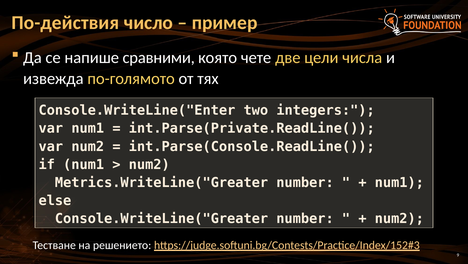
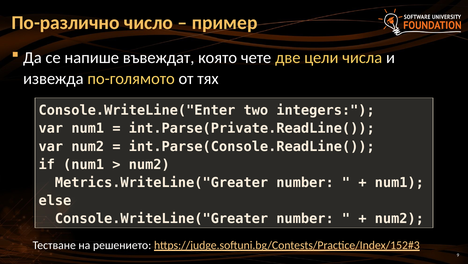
По-действия: По-действия -> По-различно (65, 23)
сравними: сравними -> въвеждат (159, 58)
